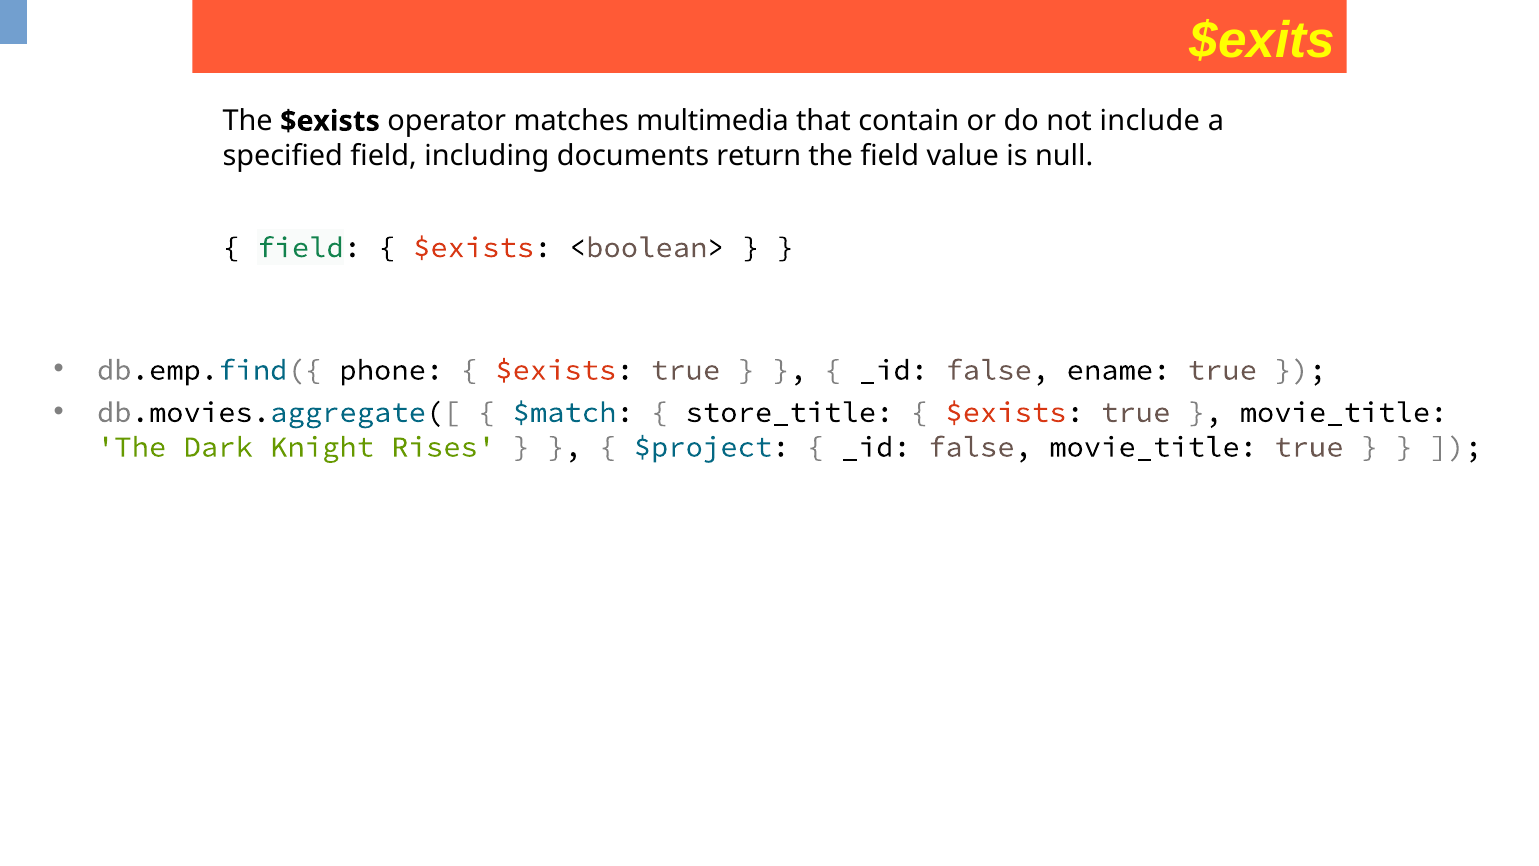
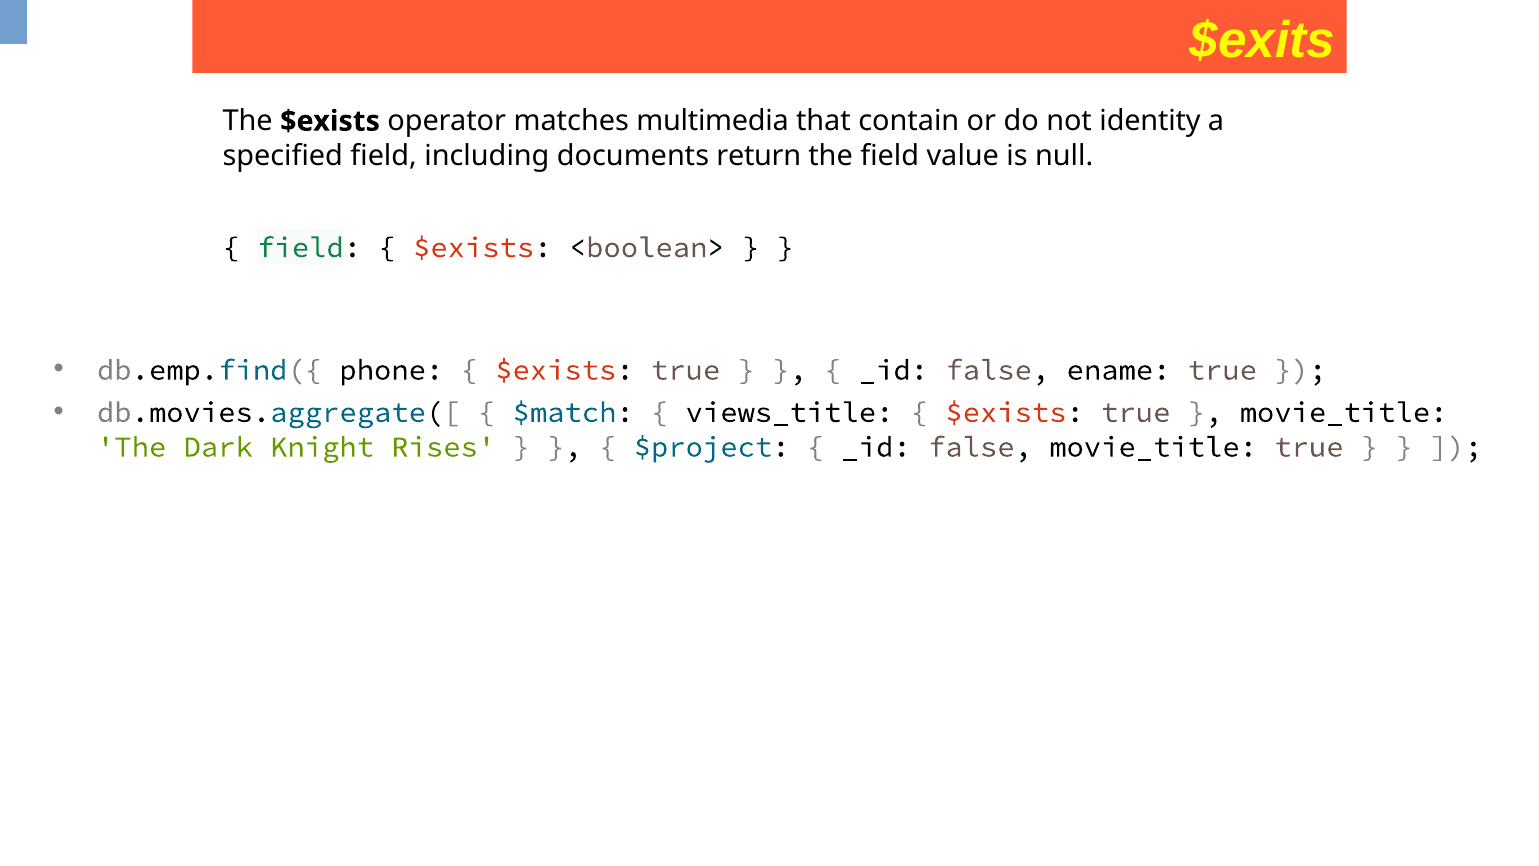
include: include -> identity (1150, 121)
store_title: store_title -> views_title (790, 412)
